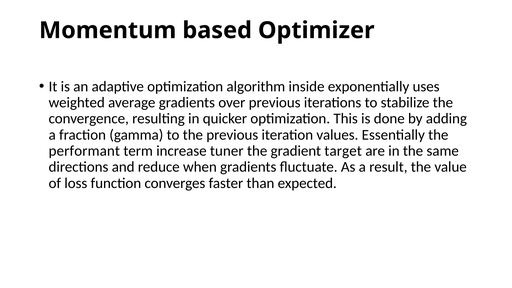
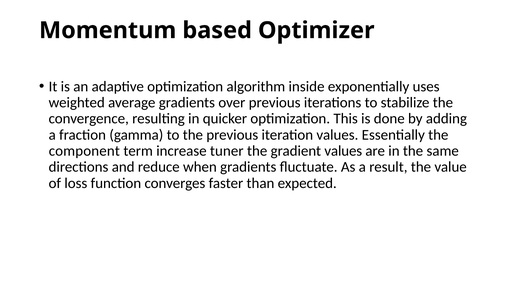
performant: performant -> component (84, 151)
gradient target: target -> values (343, 151)
